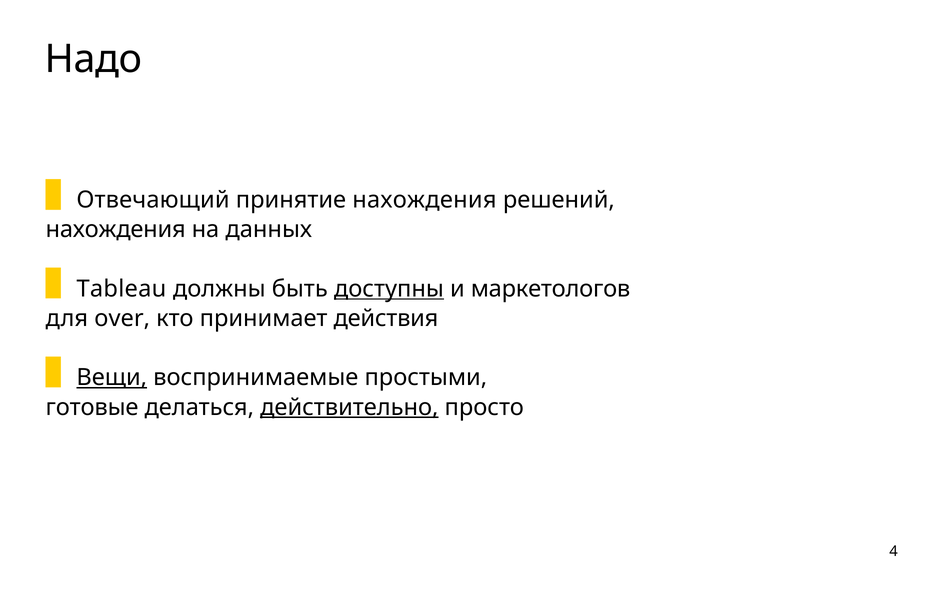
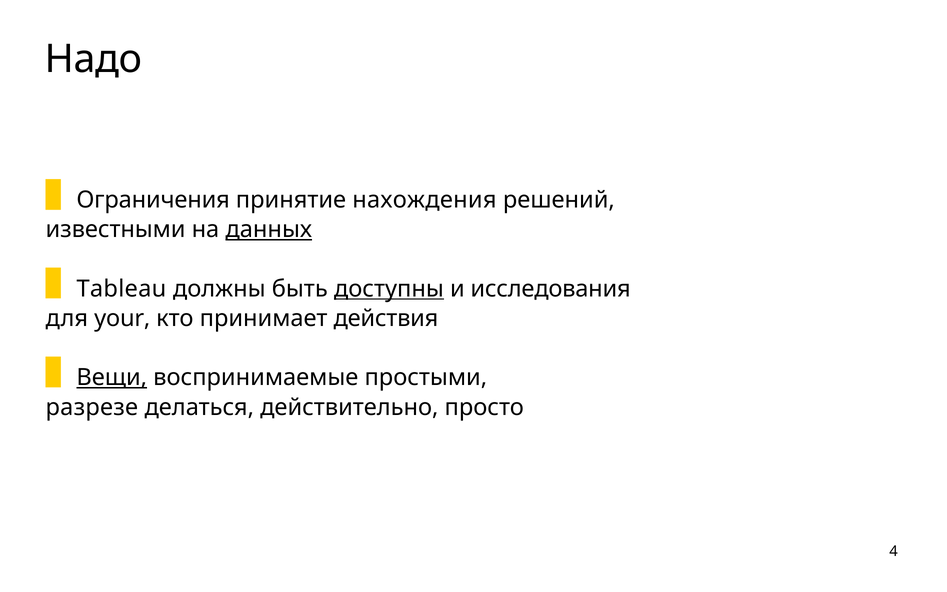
Отвечающий: Отвечающий -> Ограничения (153, 200)
нахождения: нахождения -> известными (116, 230)
данных underline: none -> present (269, 230)
маркетологов: маркетологов -> исследования (551, 289)
over: over -> your (122, 318)
готовые: готовые -> разрезе (92, 407)
действительно underline: present -> none (349, 407)
